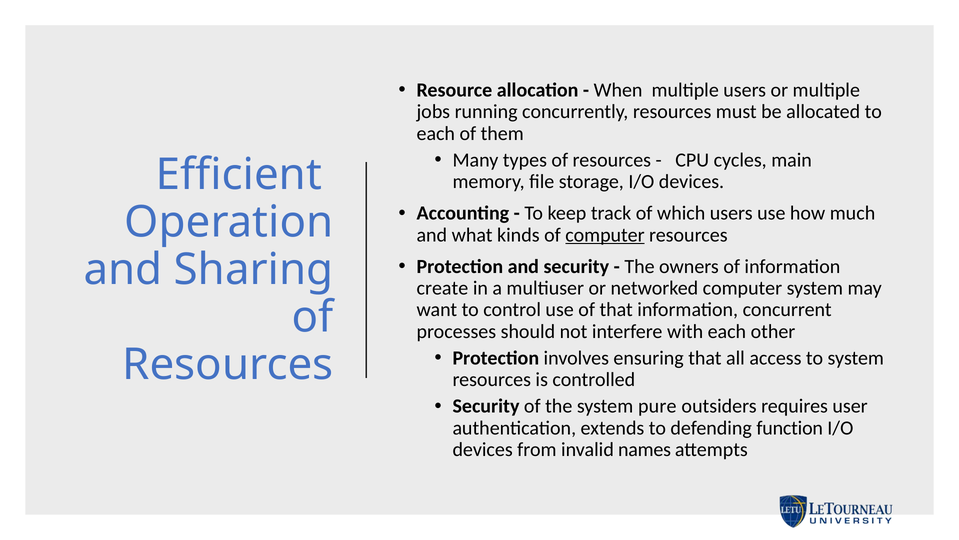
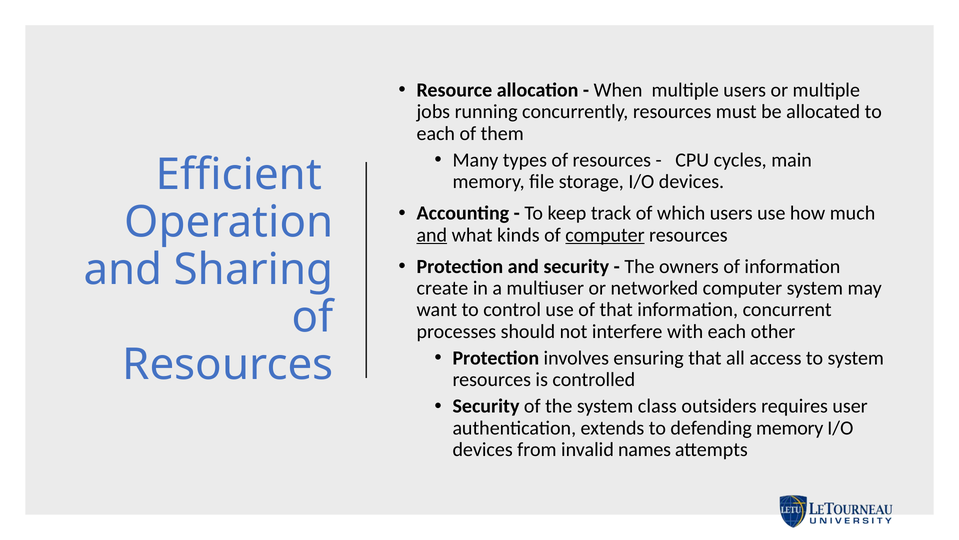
and underline: none -> present (432, 235)
pure: pure -> class (657, 406)
defending function: function -> memory (790, 427)
